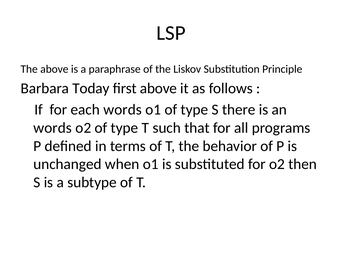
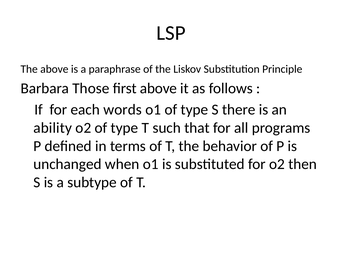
Today: Today -> Those (91, 88)
words: words -> ability (53, 128)
